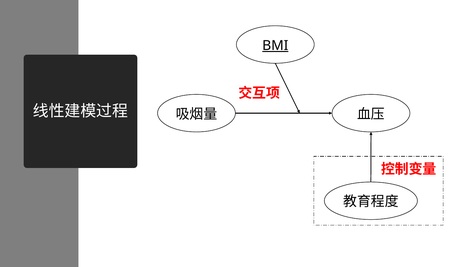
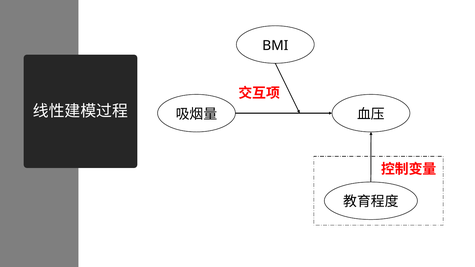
BMI underline: present -> none (275, 45)
